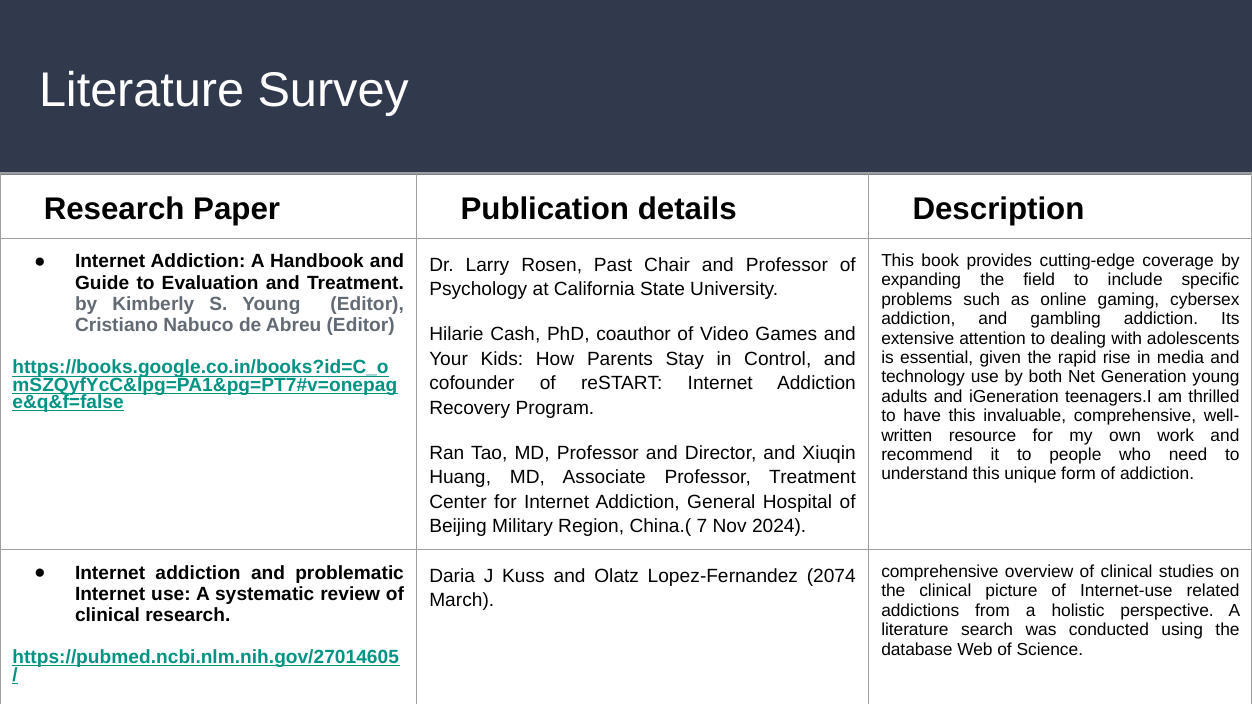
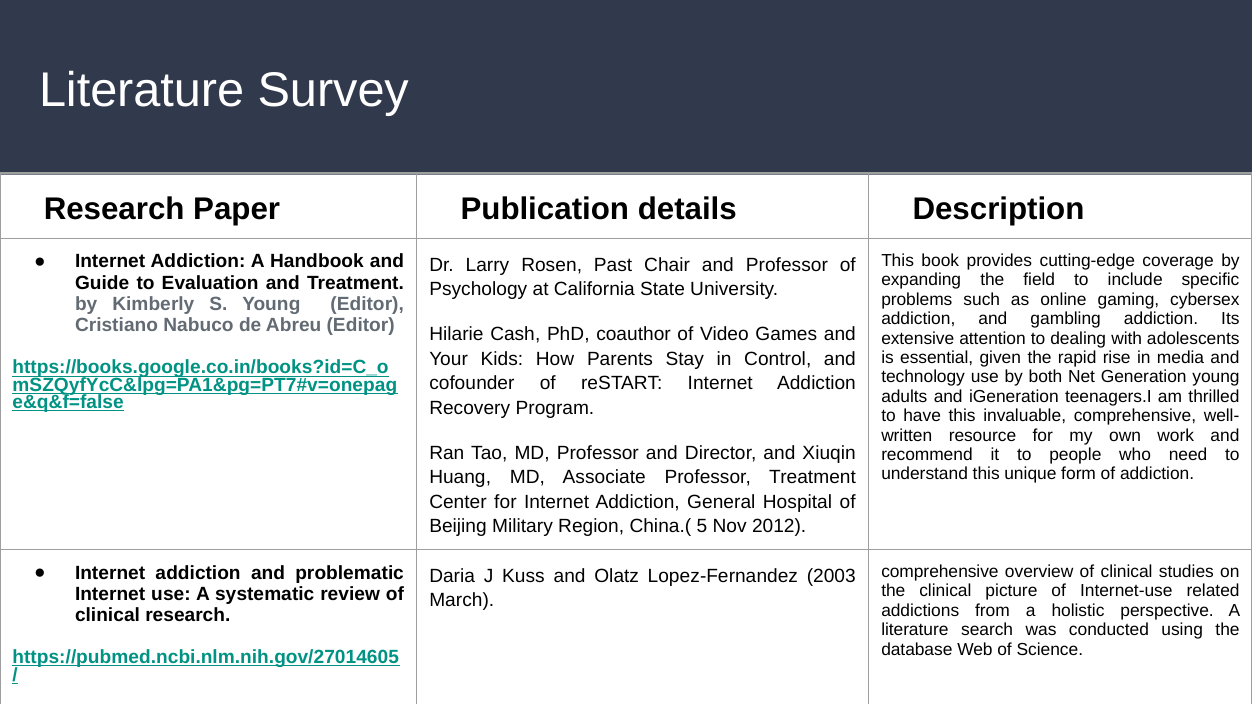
7: 7 -> 5 (702, 527)
2024: 2024 -> 2012 (779, 527)
2074: 2074 -> 2003 (831, 576)
